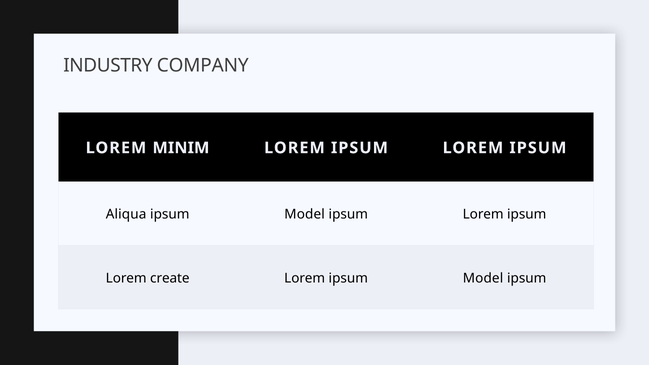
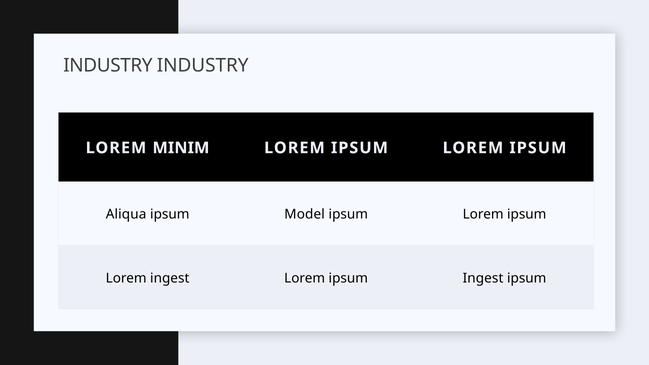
INDUSTRY COMPANY: COMPANY -> INDUSTRY (203, 66)
Lorem create: create -> ingest (170, 278)
Lorem ipsum Model: Model -> Ingest (483, 278)
